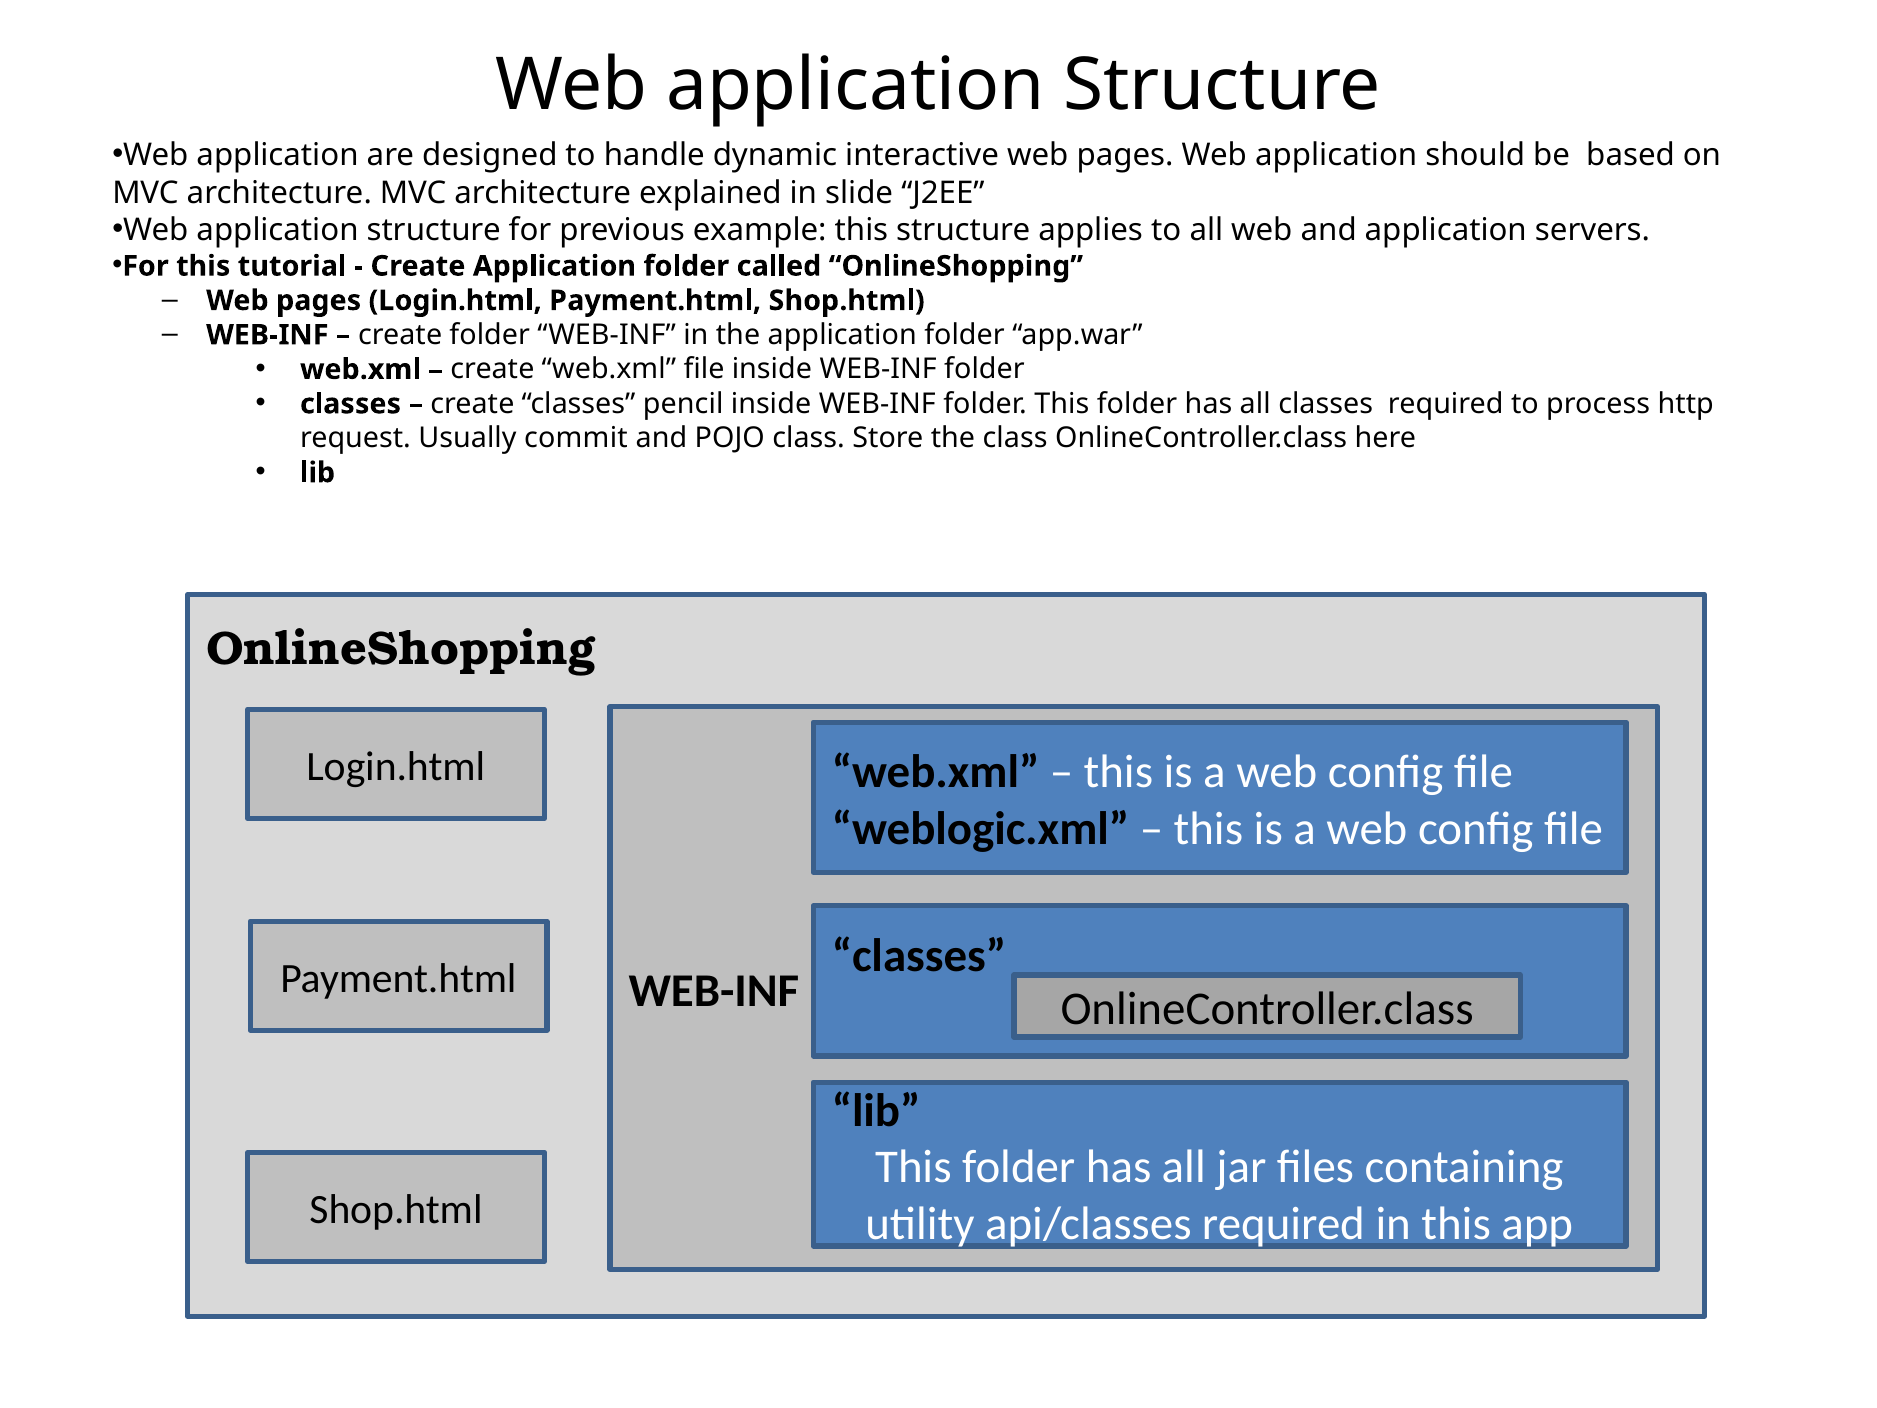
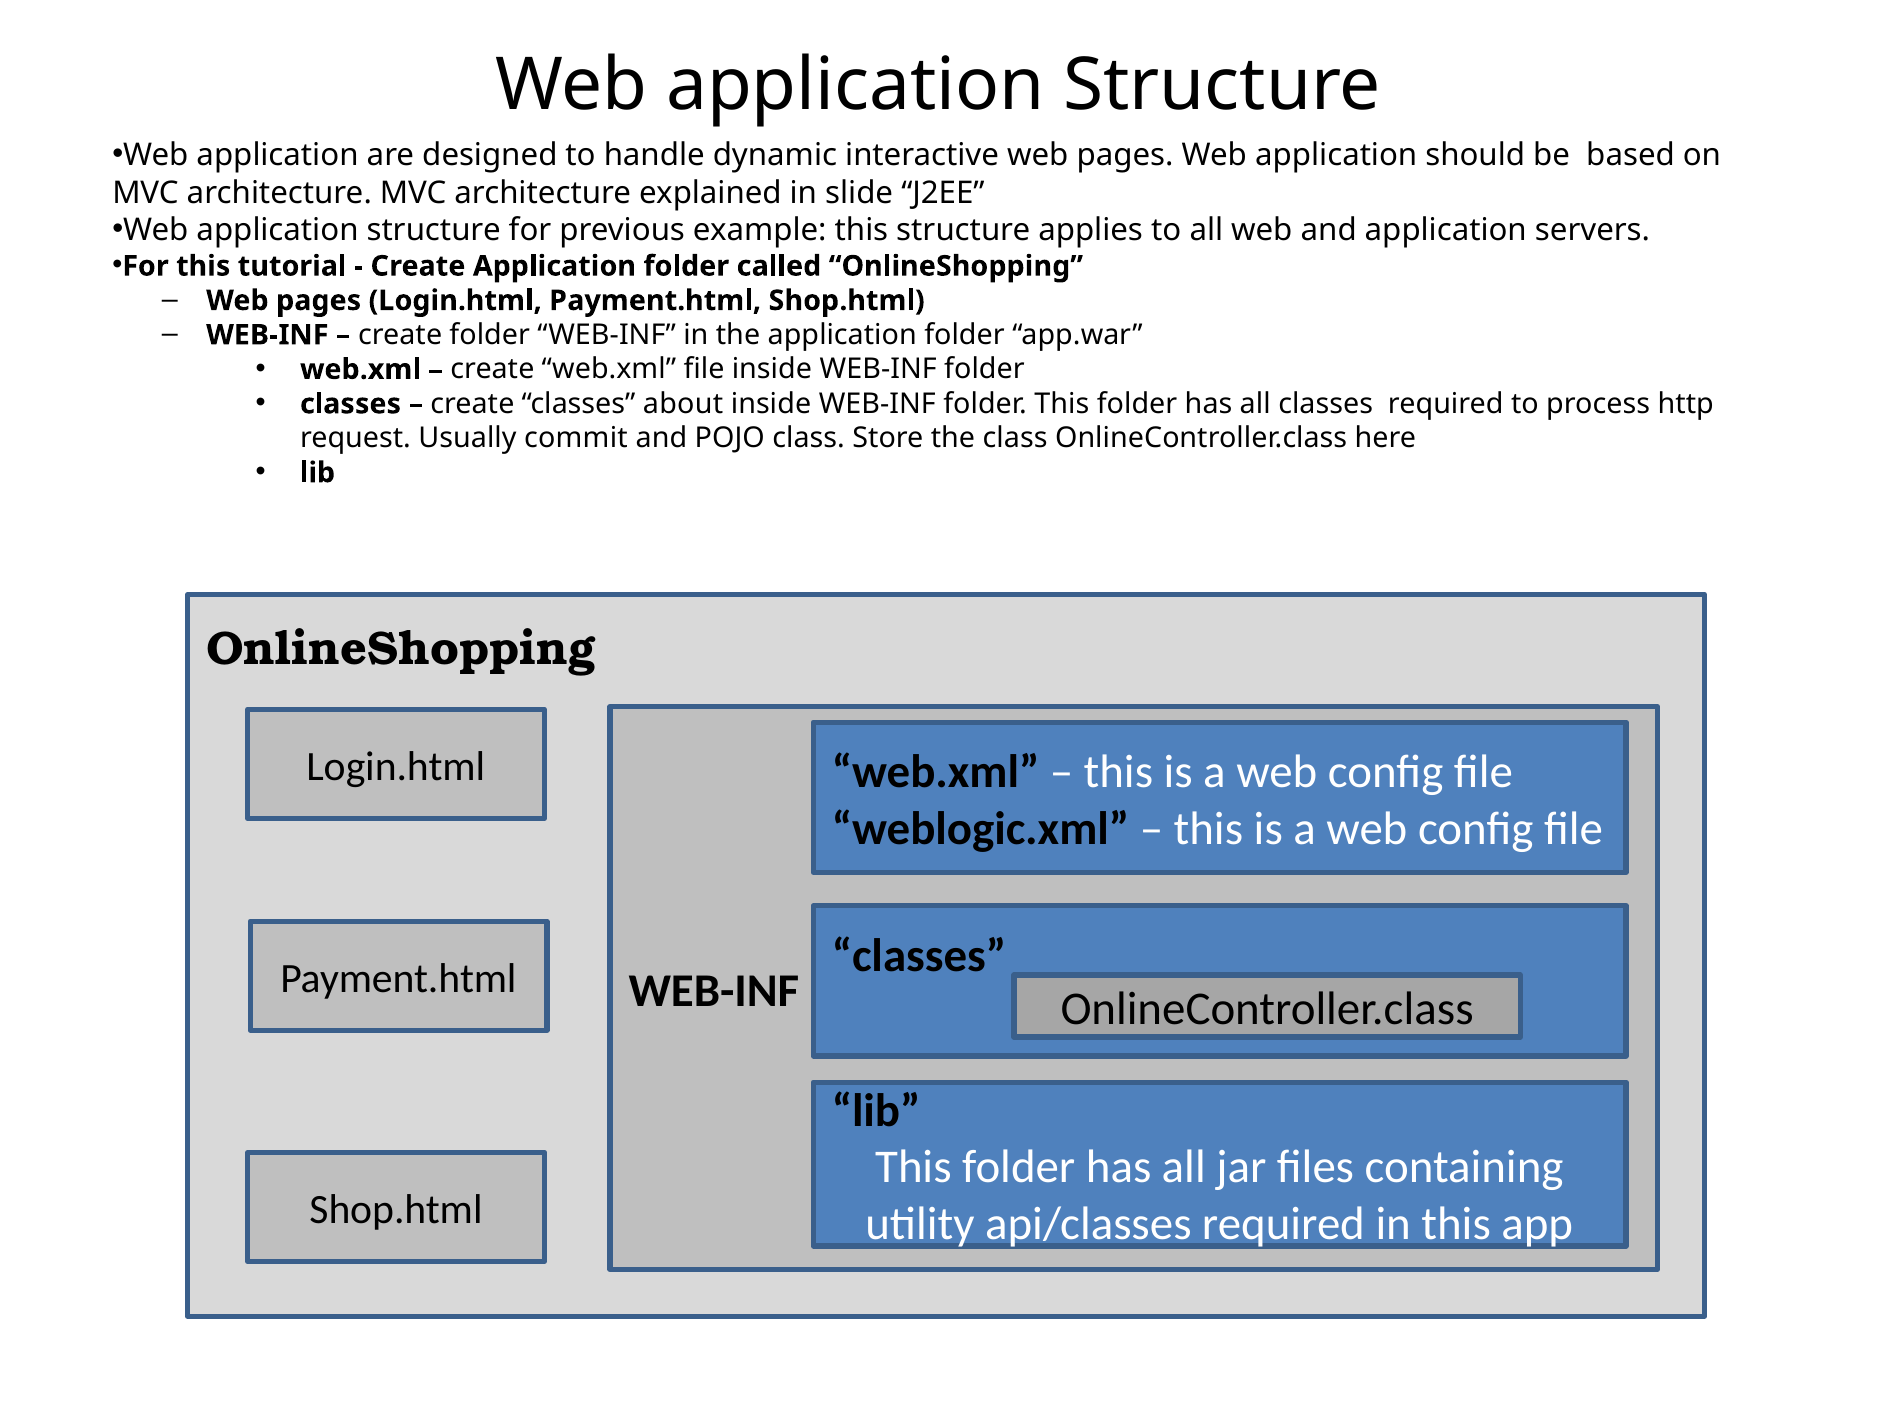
pencil: pencil -> about (683, 404)
